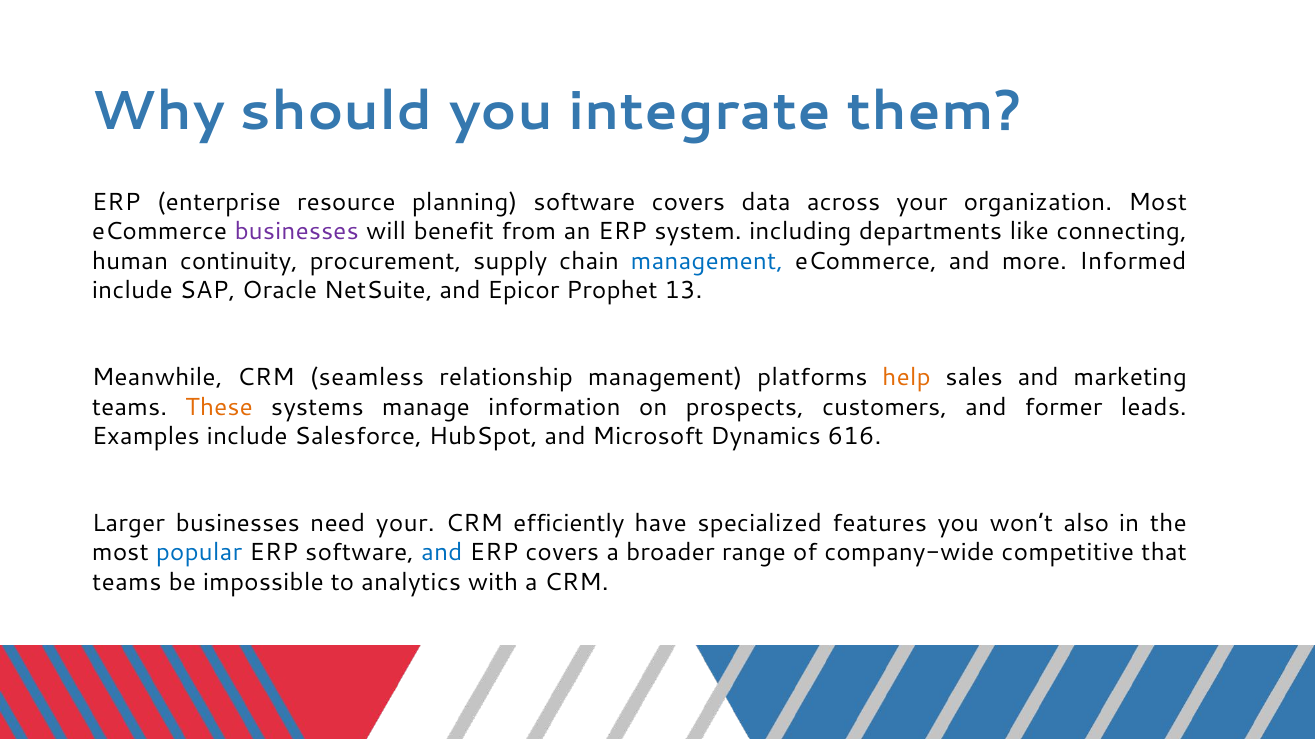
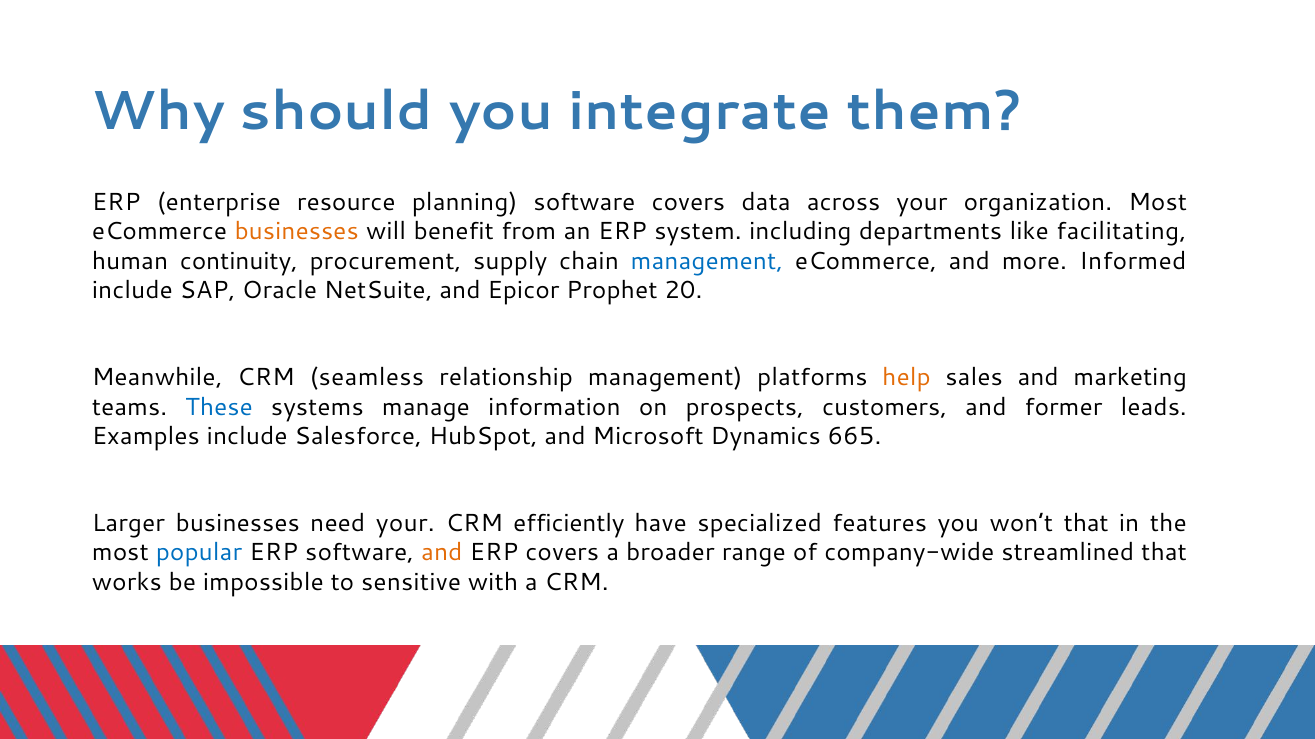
businesses colour: purple -> orange (297, 232)
connecting: connecting -> facilitating (1121, 232)
13: 13 -> 20 (683, 291)
These colour: orange -> blue (219, 407)
616: 616 -> 665 (854, 437)
won’t also: also -> that (1086, 523)
and colour: blue -> orange (442, 553)
competitive: competitive -> streamlined (1068, 553)
teams: teams -> works (127, 583)
analytics: analytics -> sensitive (411, 583)
